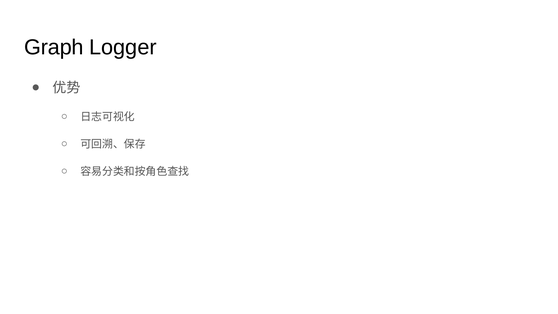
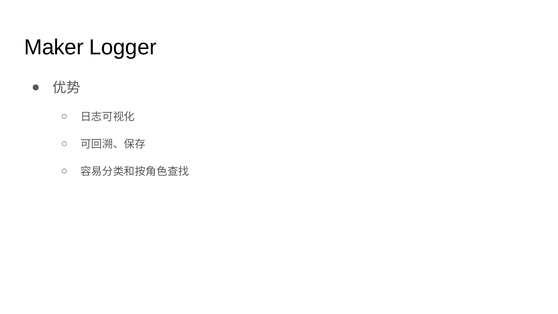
Graph: Graph -> Maker (54, 47)
